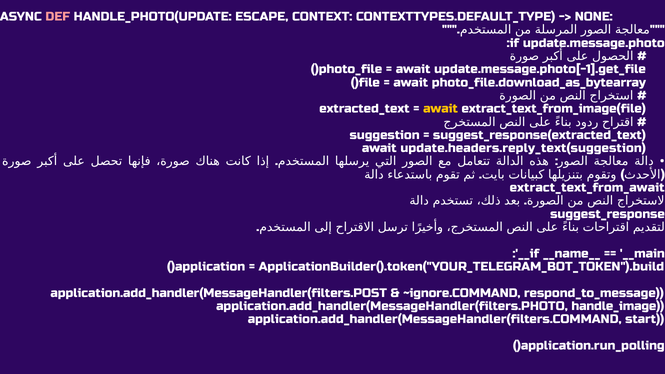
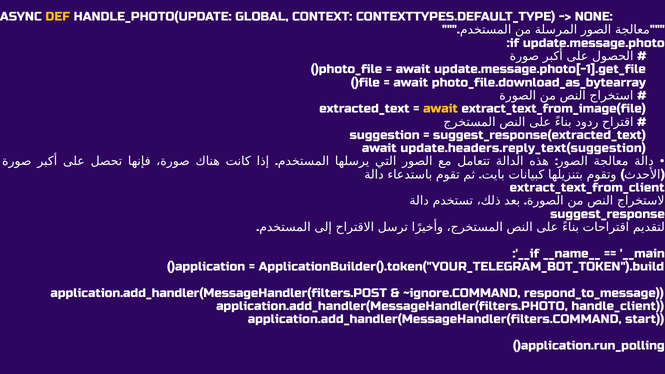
DEF colour: pink -> yellow (58, 17)
ESCAPE: ESCAPE -> GLOBAL (262, 17)
extract_text_from_await: extract_text_from_await -> extract_text_from_client (587, 188)
handle_image: handle_image -> handle_client (618, 306)
